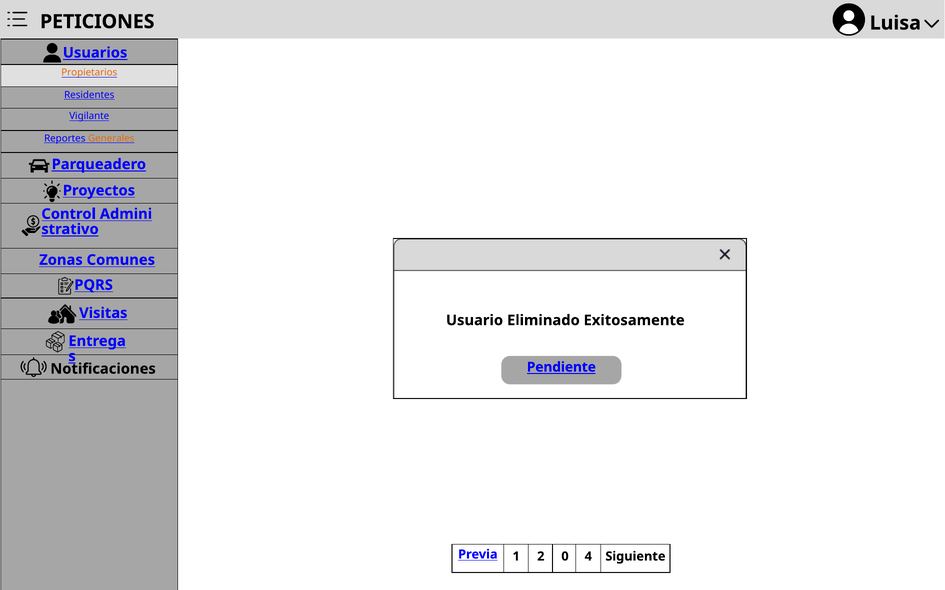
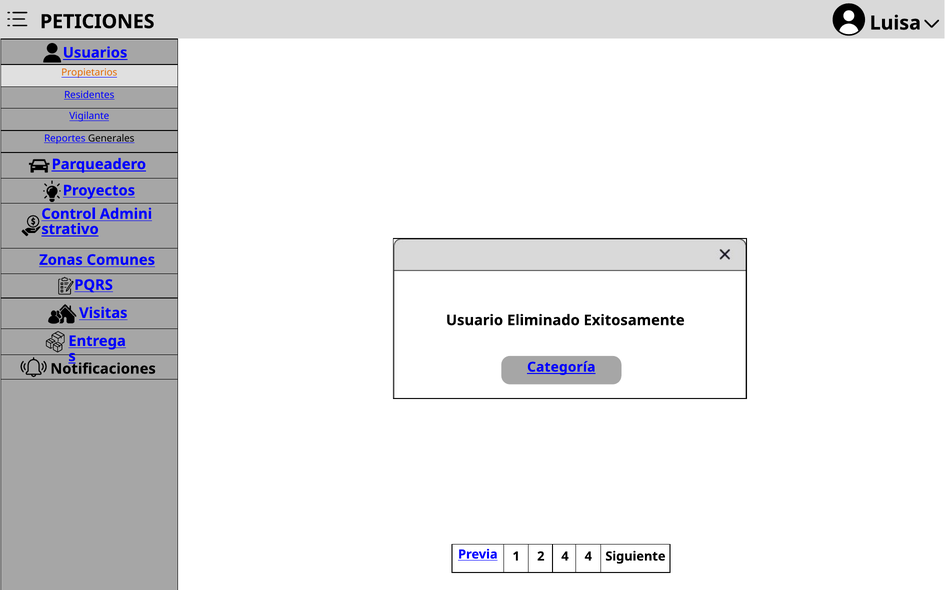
Generales colour: orange -> black (111, 139)
Pendiente: Pendiente -> Categoría (561, 367)
2 0: 0 -> 4 (565, 557)
